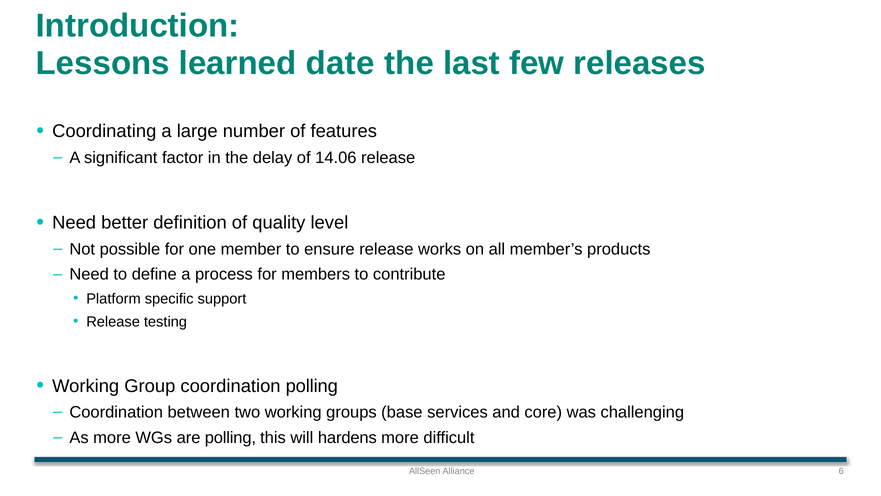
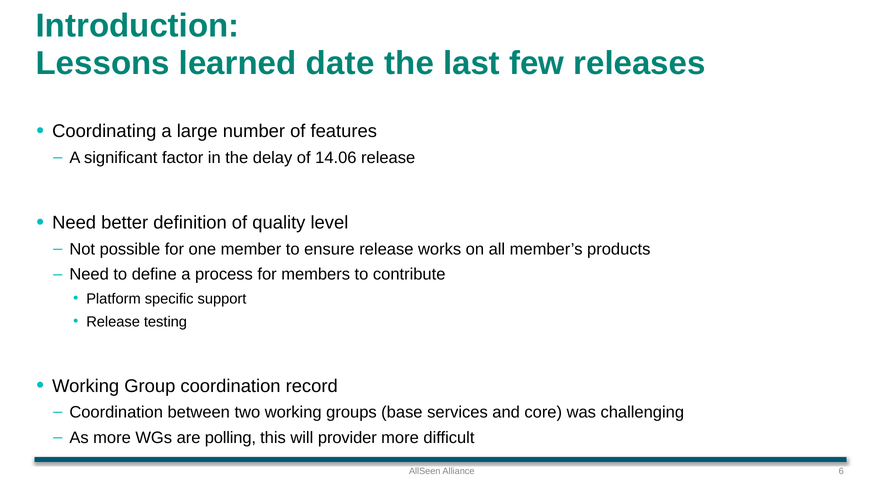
coordination polling: polling -> record (312, 386)
hardens: hardens -> provider (347, 437)
